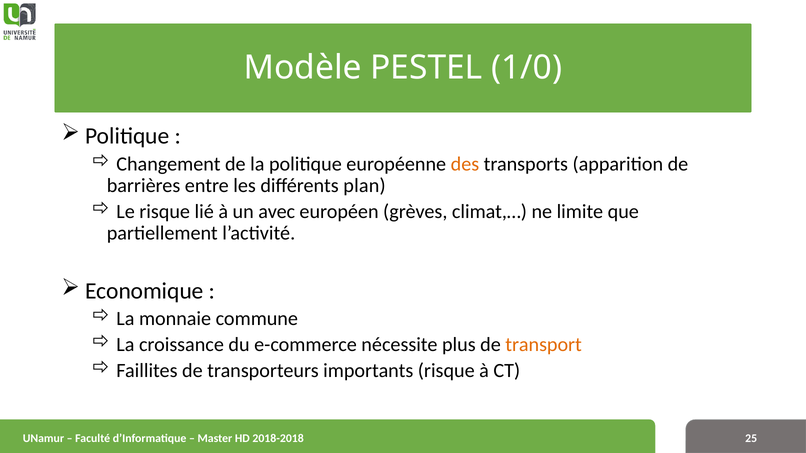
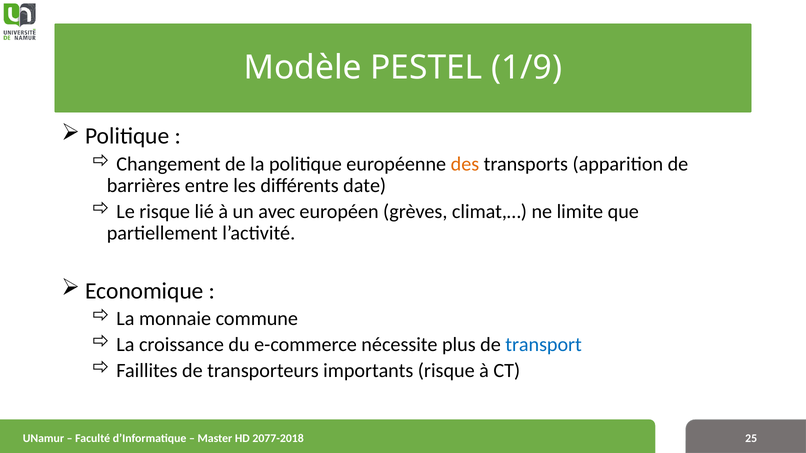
1/0: 1/0 -> 1/9 (527, 68)
plan: plan -> date (365, 186)
transport colour: orange -> blue (544, 345)
2018-2018: 2018-2018 -> 2077-2018 (278, 439)
